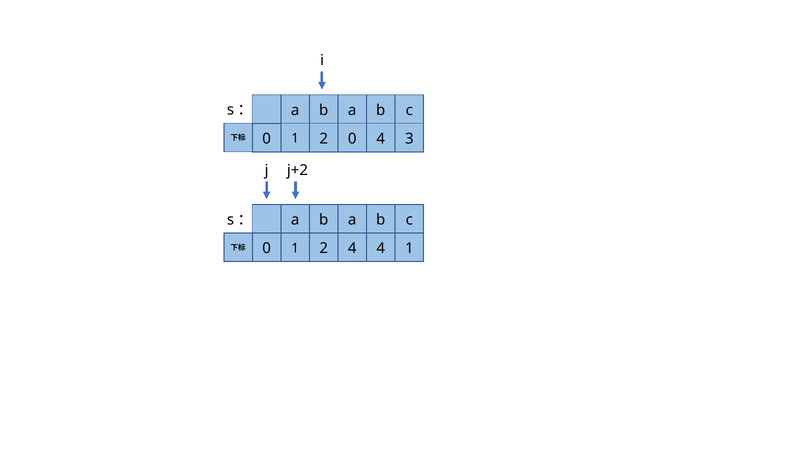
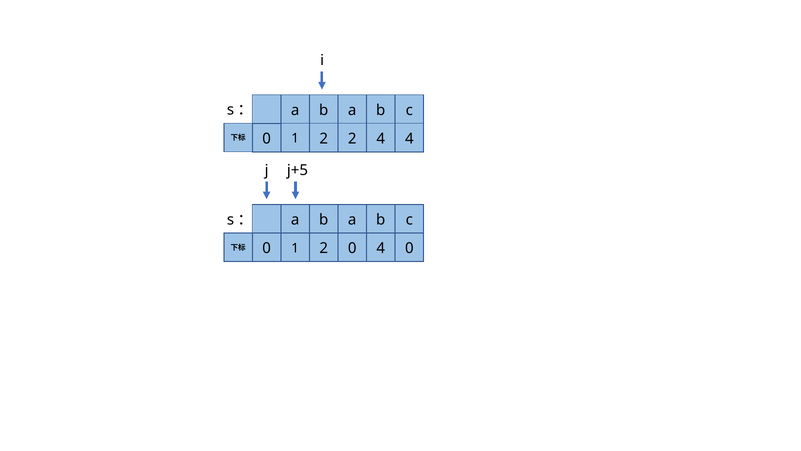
2 0: 0 -> 2 (352, 139)
1 3: 3 -> 4 (409, 139)
j+2: j+2 -> j+5 (297, 170)
2 4: 4 -> 0 (352, 248)
1 1: 1 -> 0 (409, 248)
